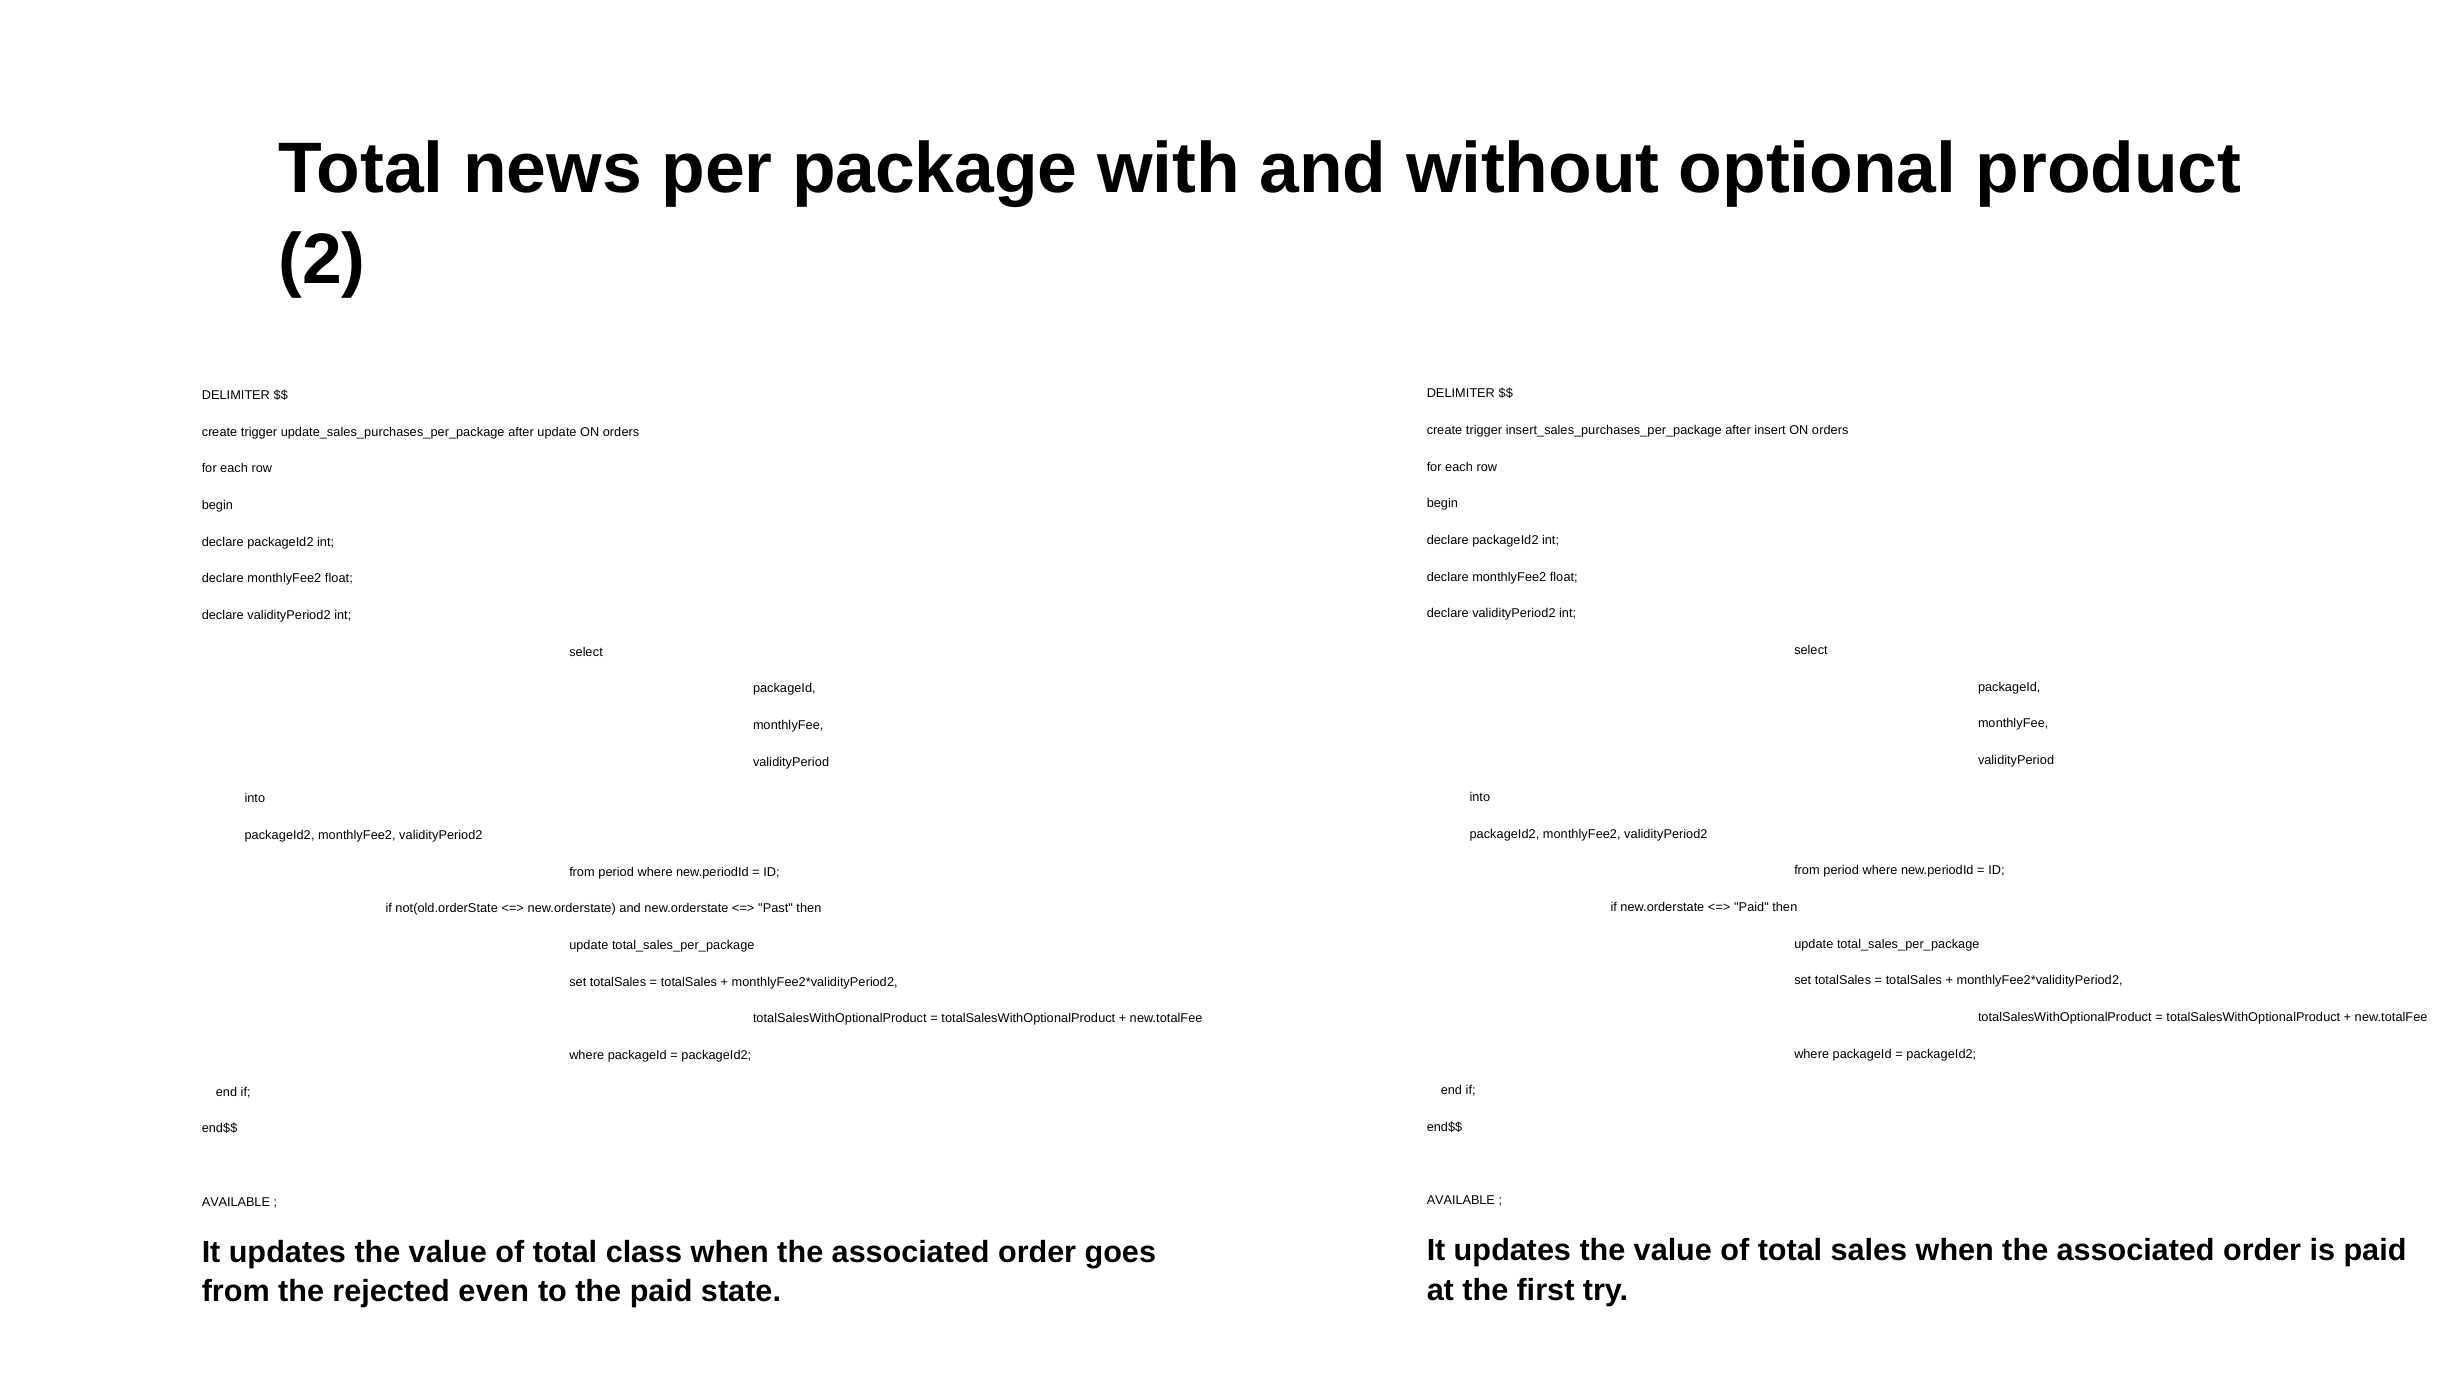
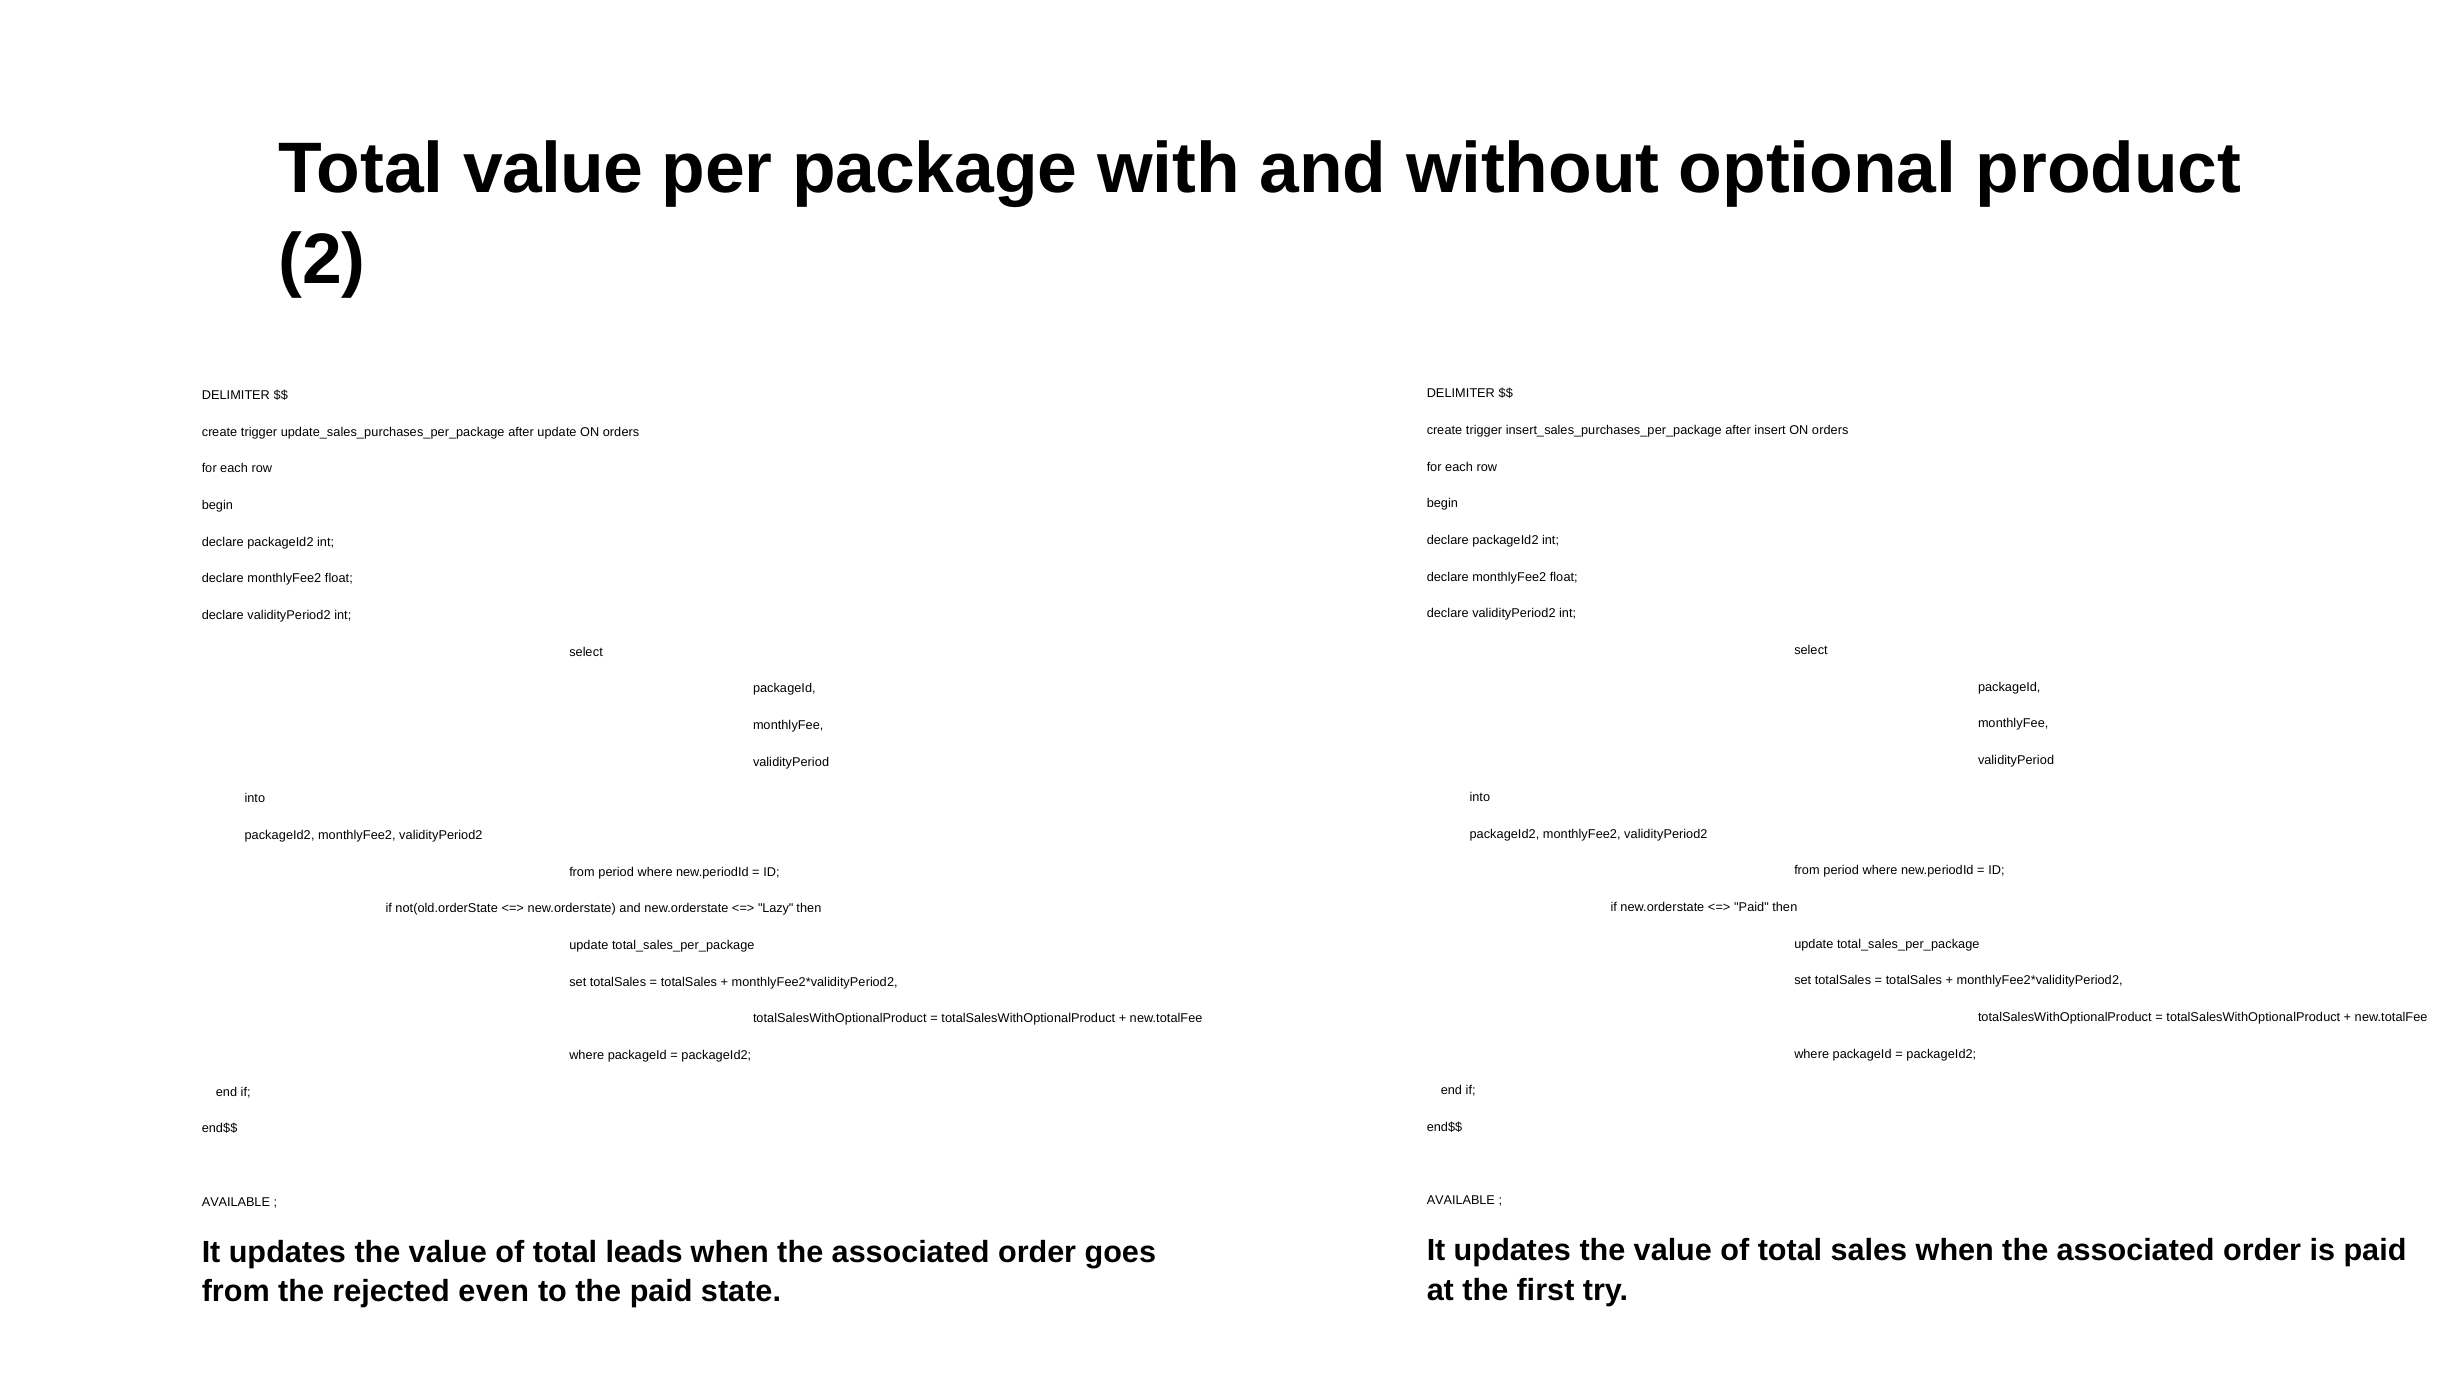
Total news: news -> value (553, 169)
Past: Past -> Lazy (776, 909)
class: class -> leads (644, 1252)
